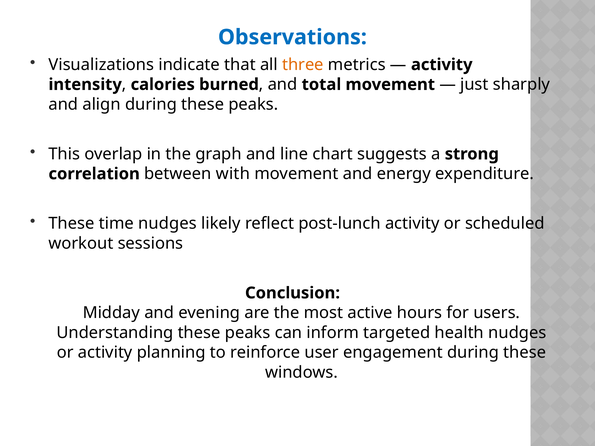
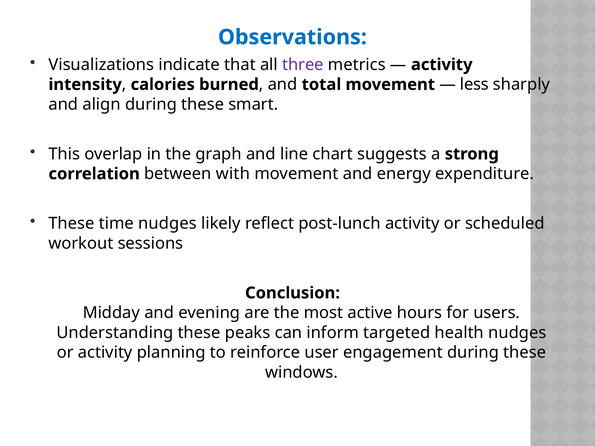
three colour: orange -> purple (303, 65)
just: just -> less (474, 85)
during these peaks: peaks -> smart (253, 104)
